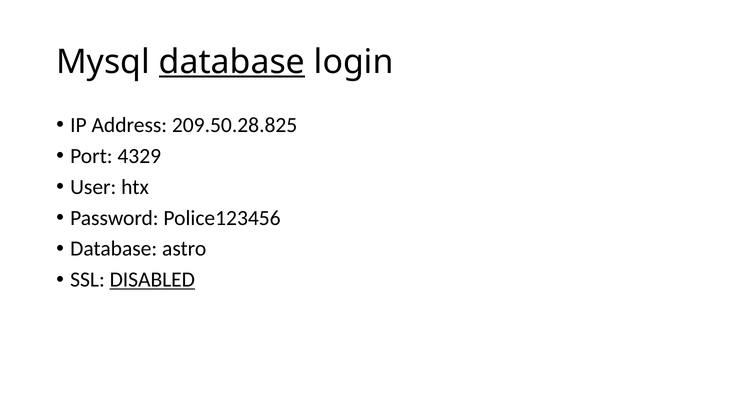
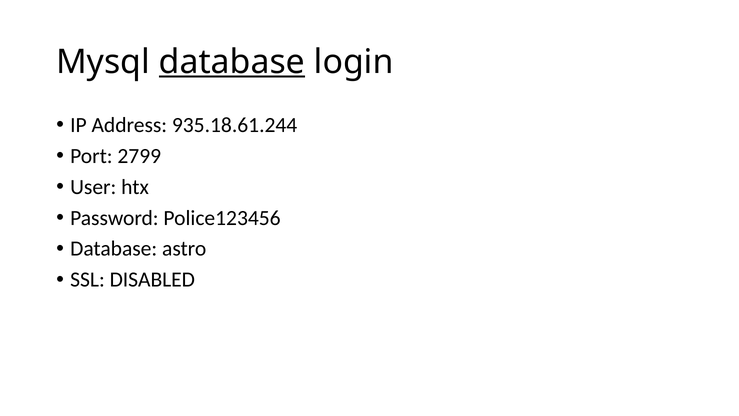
209.50.28.825: 209.50.28.825 -> 935.18.61.244 (235, 125)
4329: 4329 -> 2799 (139, 156)
DISABLED underline: present -> none (152, 280)
